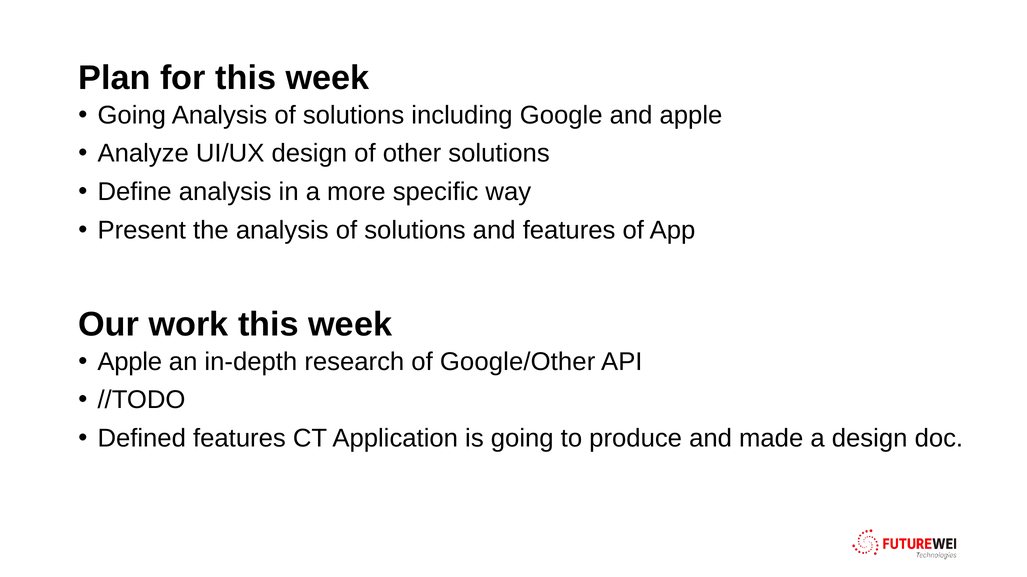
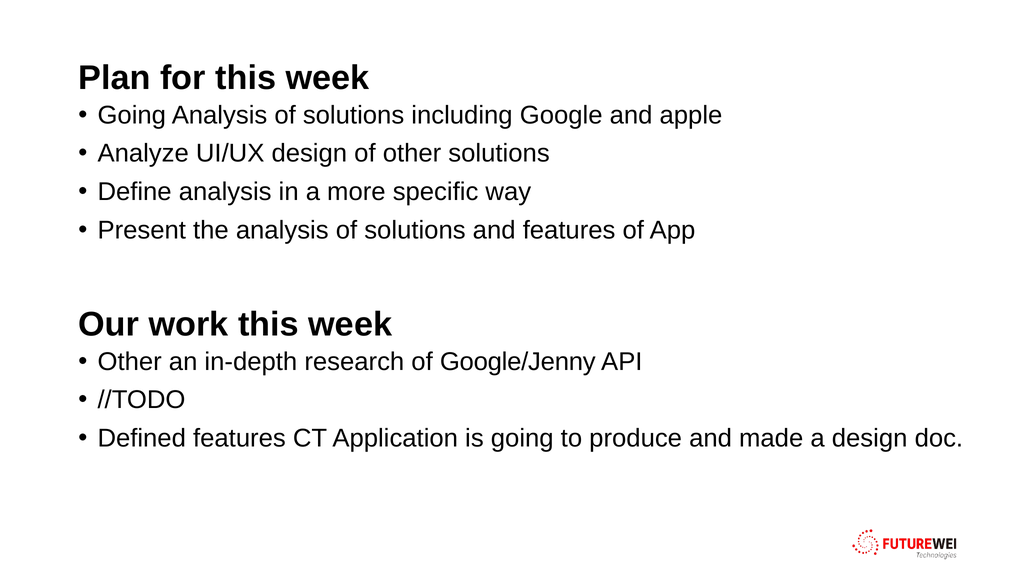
Apple: Apple -> Other (130, 362)
Google/Other: Google/Other -> Google/Jenny (518, 362)
